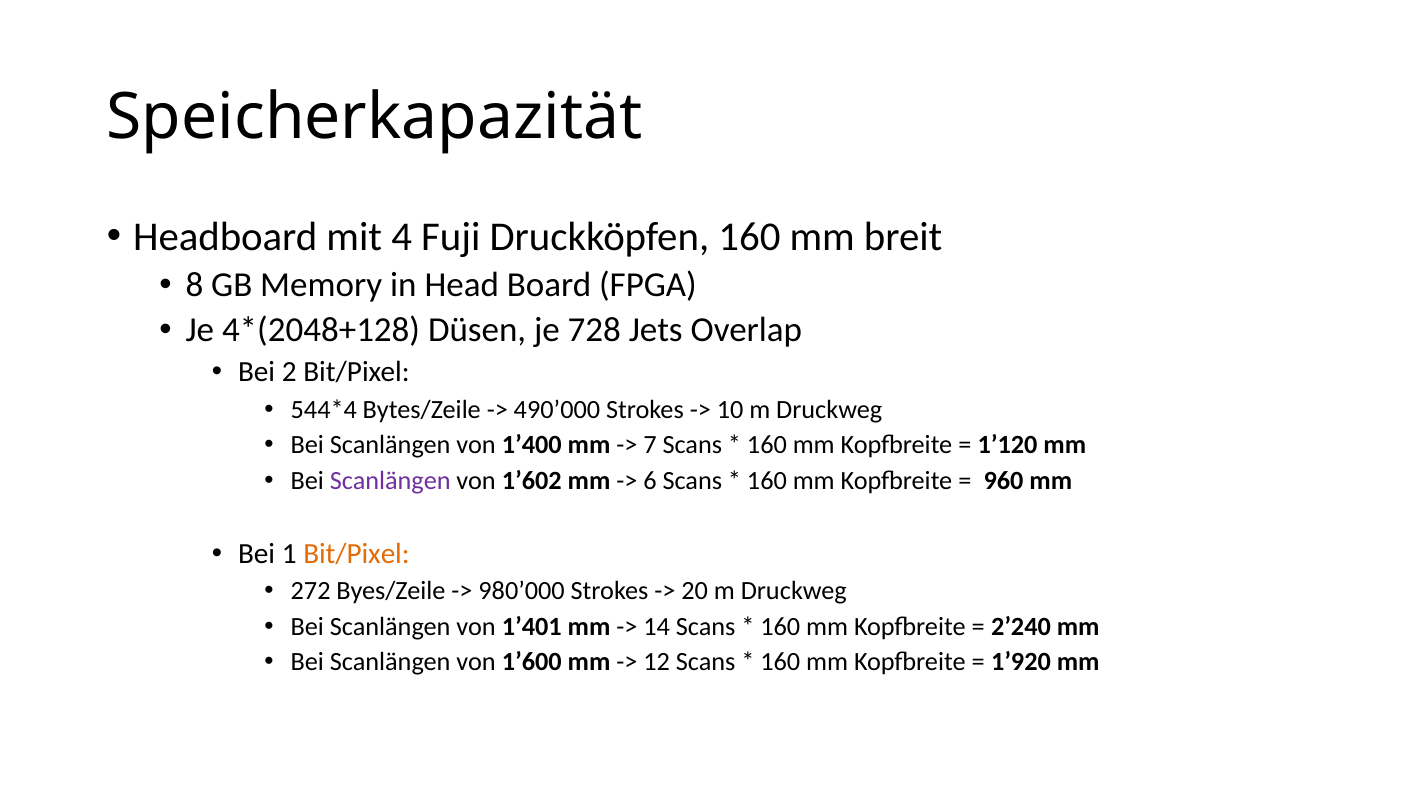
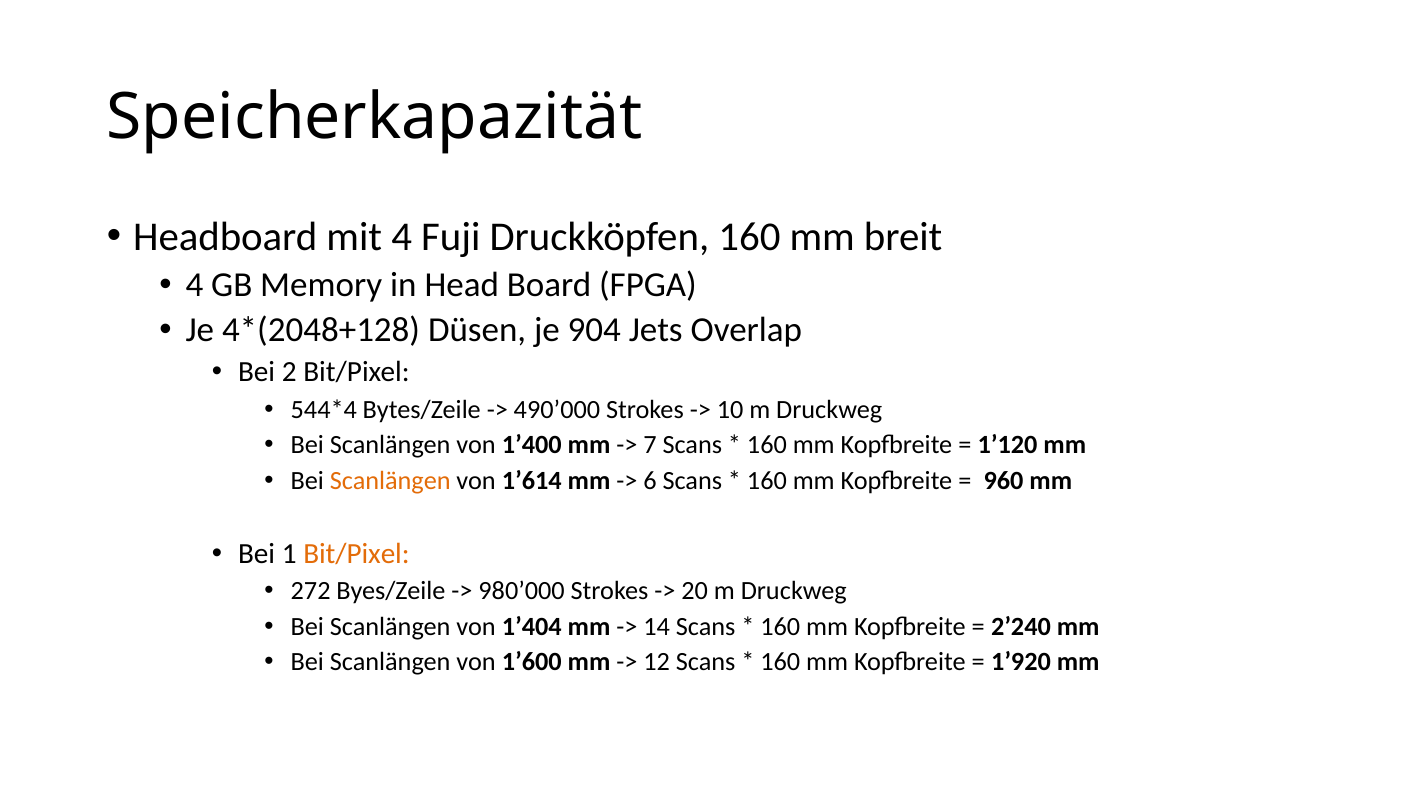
8: 8 -> 4 (194, 285)
728: 728 -> 904 (594, 330)
Scanlängen colour: purple -> orange (390, 481)
1’602: 1’602 -> 1’614 (532, 481)
1’401: 1’401 -> 1’404 (532, 627)
